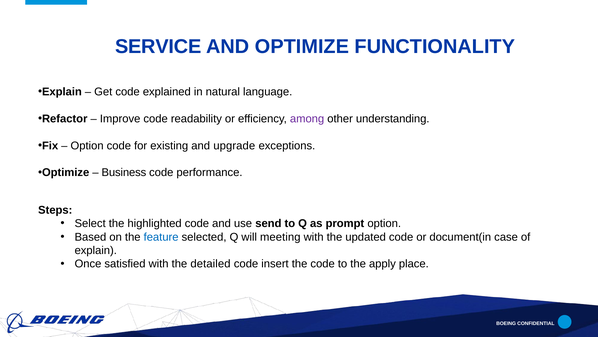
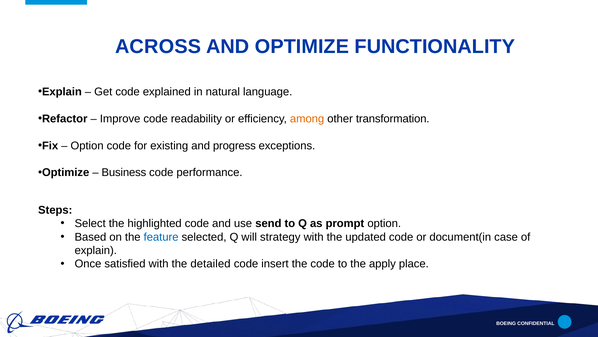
SERVICE: SERVICE -> ACROSS (158, 47)
among colour: purple -> orange (307, 118)
understanding: understanding -> transformation (393, 118)
upgrade: upgrade -> progress (234, 145)
meeting: meeting -> strategy (280, 237)
